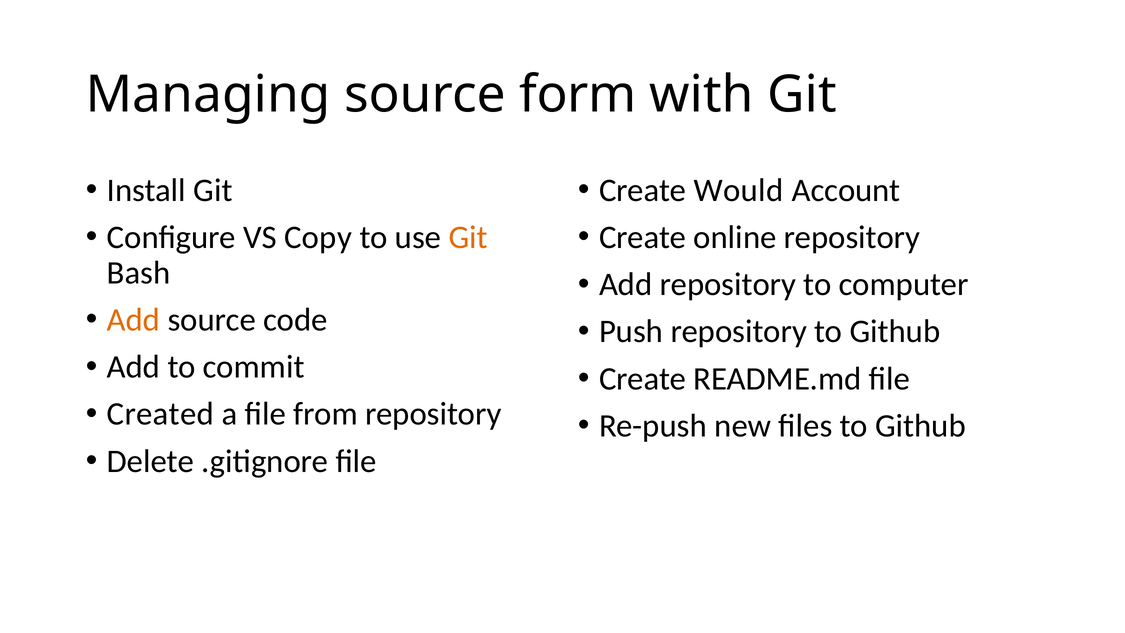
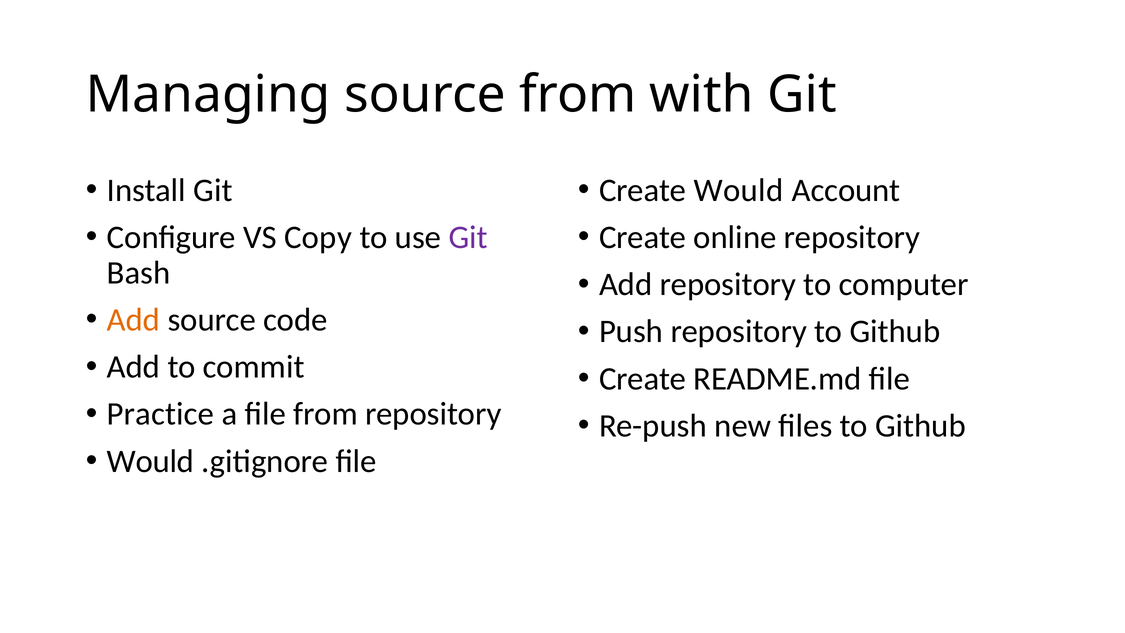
source form: form -> from (578, 95)
Git colour: orange -> purple (468, 237)
Created: Created -> Practice (161, 414)
Delete: Delete -> Would (151, 461)
